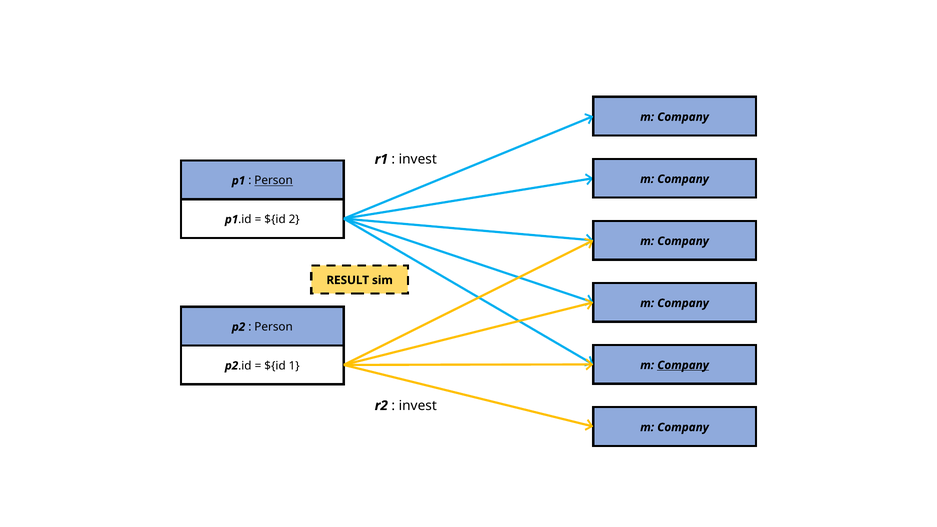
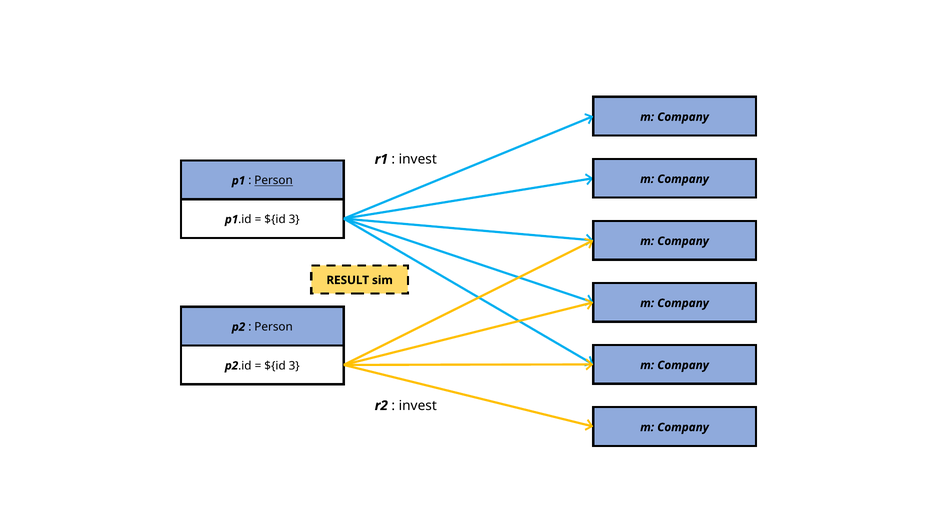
2: 2 -> 3 (294, 219)
1: 1 -> 3 (294, 366)
Company underline: present -> none (683, 365)
